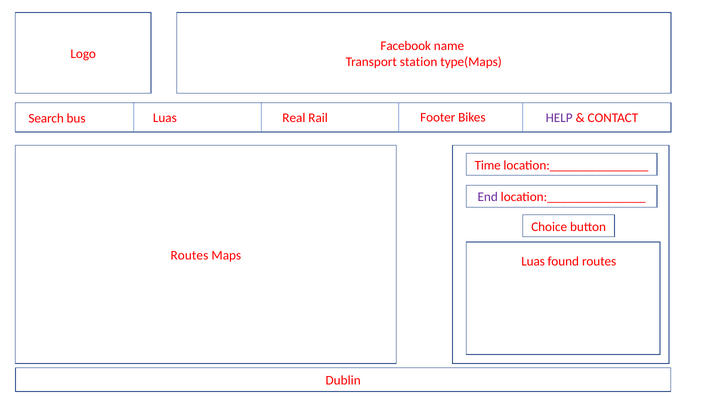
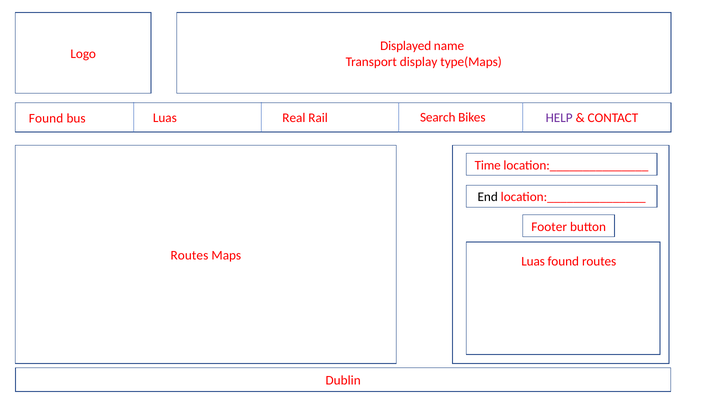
Facebook: Facebook -> Displayed (406, 46)
station: station -> display (419, 62)
Search: Search -> Found (46, 118)
Footer: Footer -> Search (438, 117)
End colour: purple -> black (488, 197)
Choice: Choice -> Footer (549, 227)
